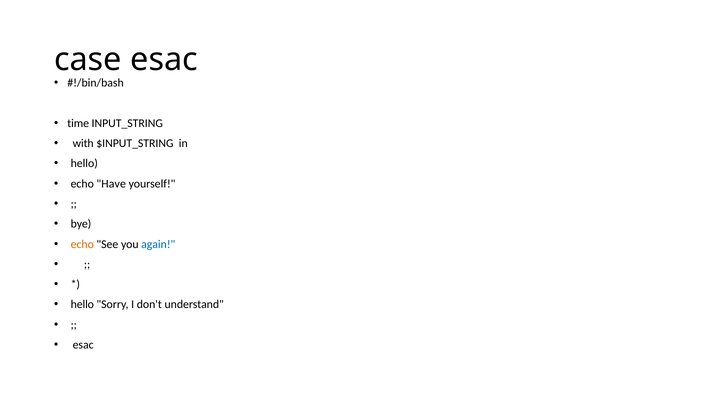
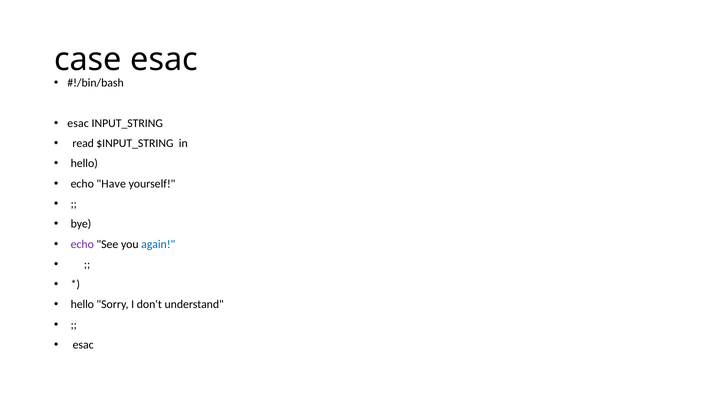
time: time -> esac (78, 123)
with: with -> read (83, 143)
echo colour: orange -> purple (82, 244)
